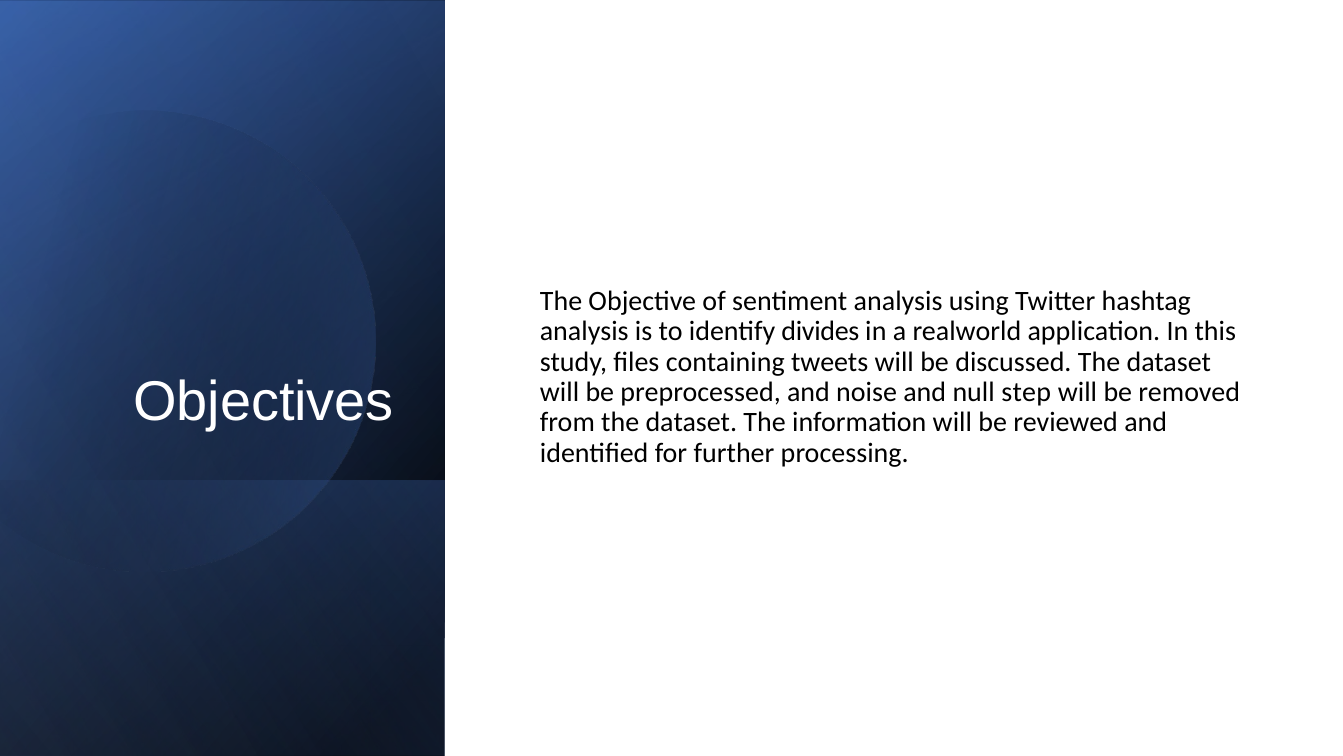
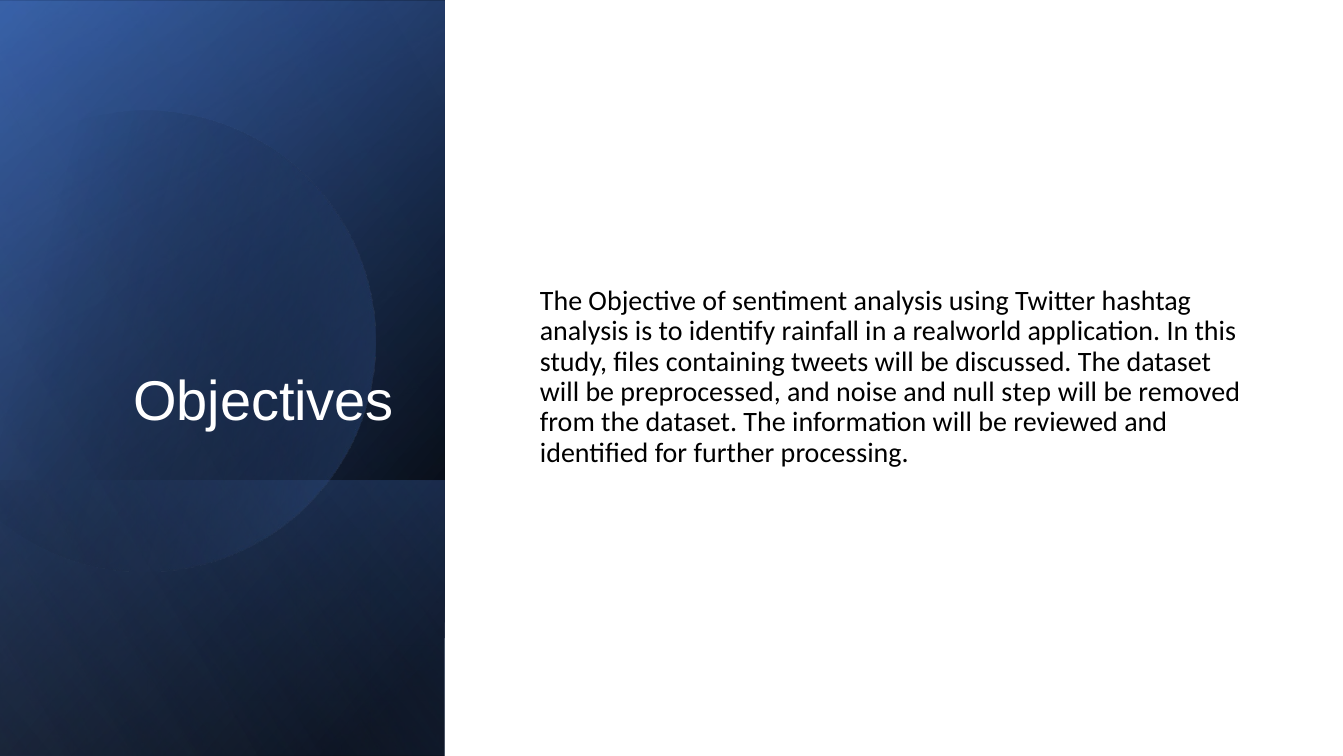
divides: divides -> rainfall (820, 331)
